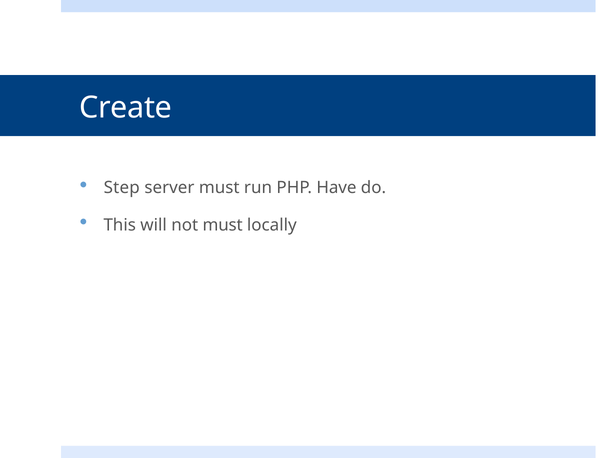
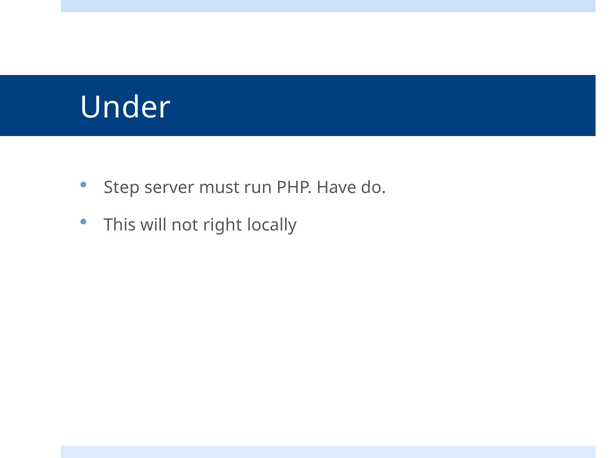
Create: Create -> Under (125, 108)
not must: must -> right (222, 225)
